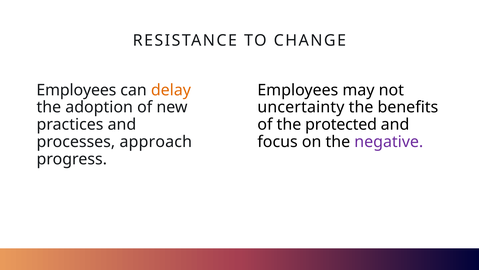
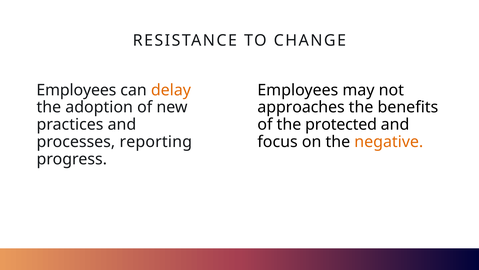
uncertainty: uncertainty -> approaches (301, 107)
approach: approach -> reporting (156, 142)
negative colour: purple -> orange (389, 142)
